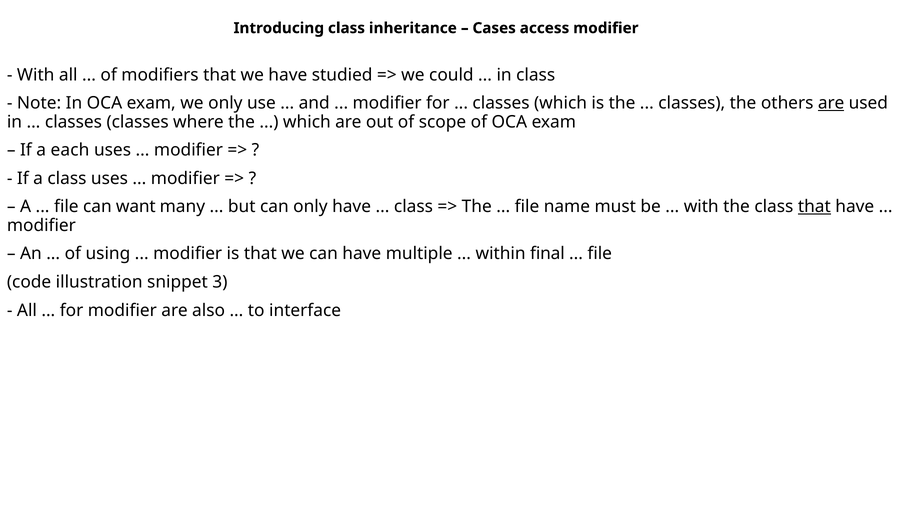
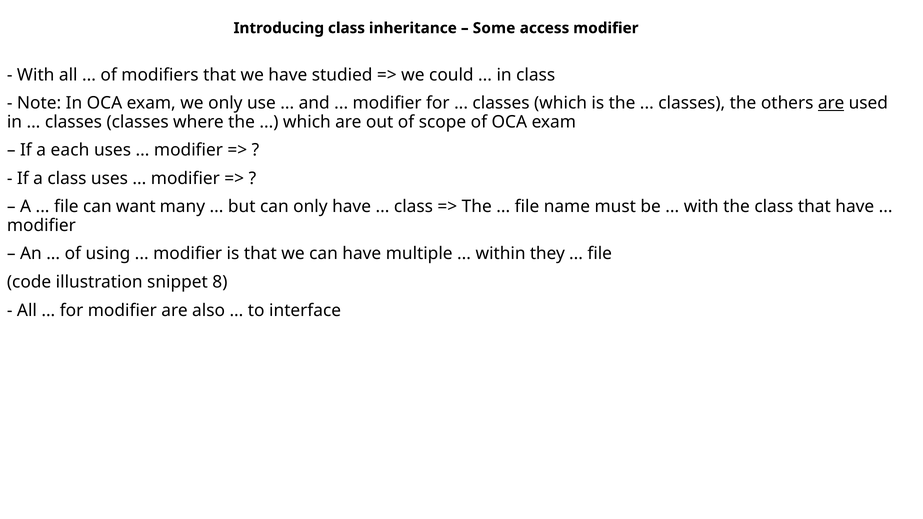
Cases: Cases -> Some (494, 28)
that underline: present -> none (814, 207)
final: final -> they (547, 254)
3: 3 -> 8 (220, 282)
